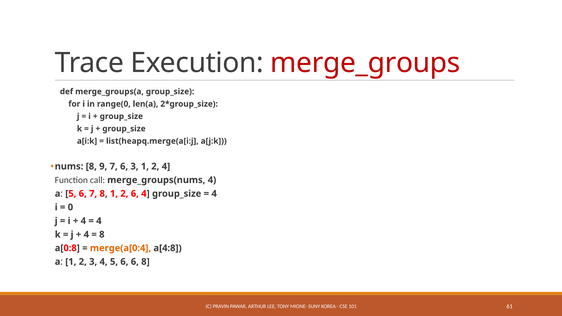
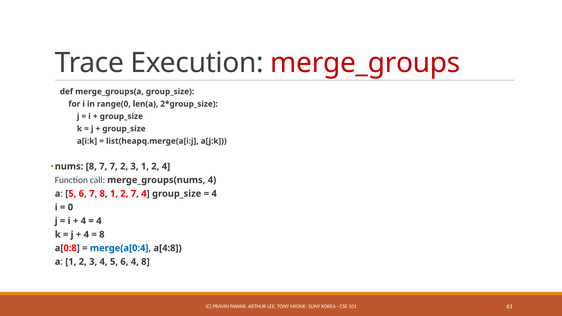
8 9: 9 -> 7 (103, 166)
7 6: 6 -> 2 (124, 166)
2 6: 6 -> 7 (135, 194)
merge(a[0:4 colour: orange -> blue (121, 248)
6 6: 6 -> 4 (135, 262)
